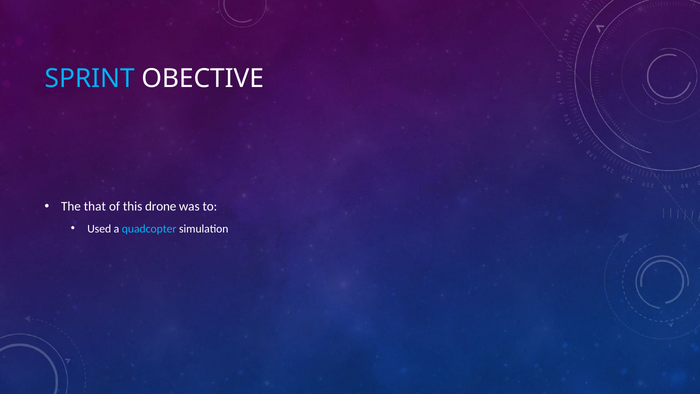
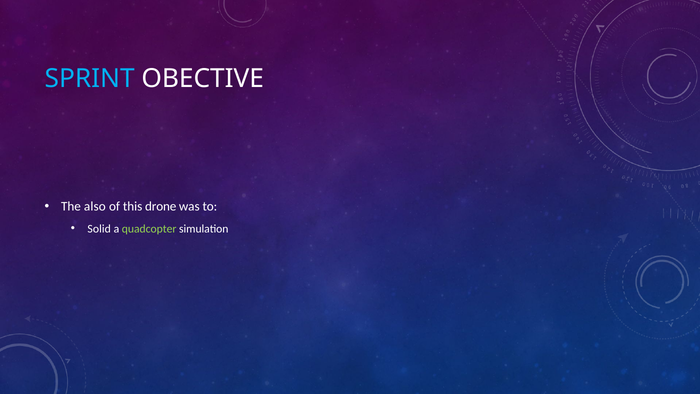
that: that -> also (95, 206)
Used: Used -> Solid (99, 229)
quadcopter colour: light blue -> light green (149, 229)
